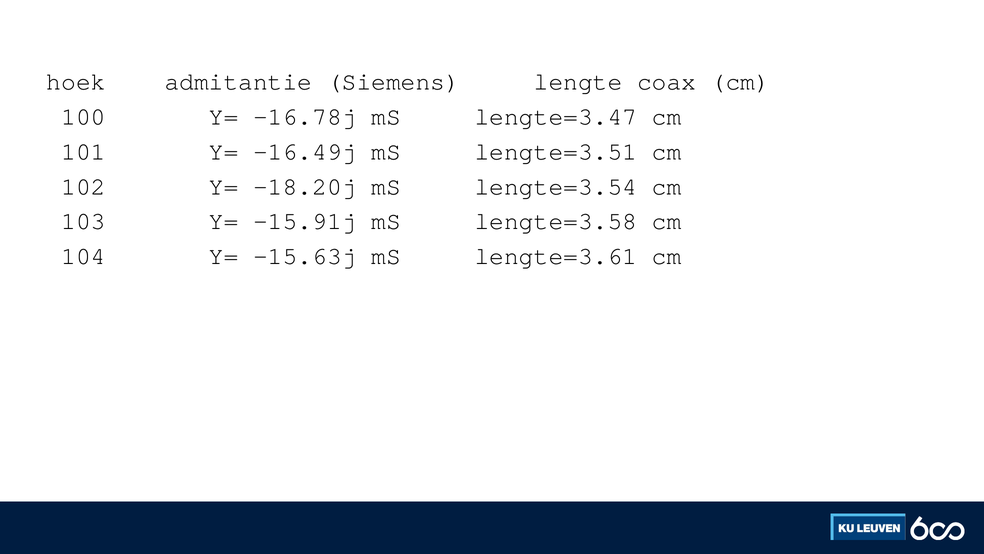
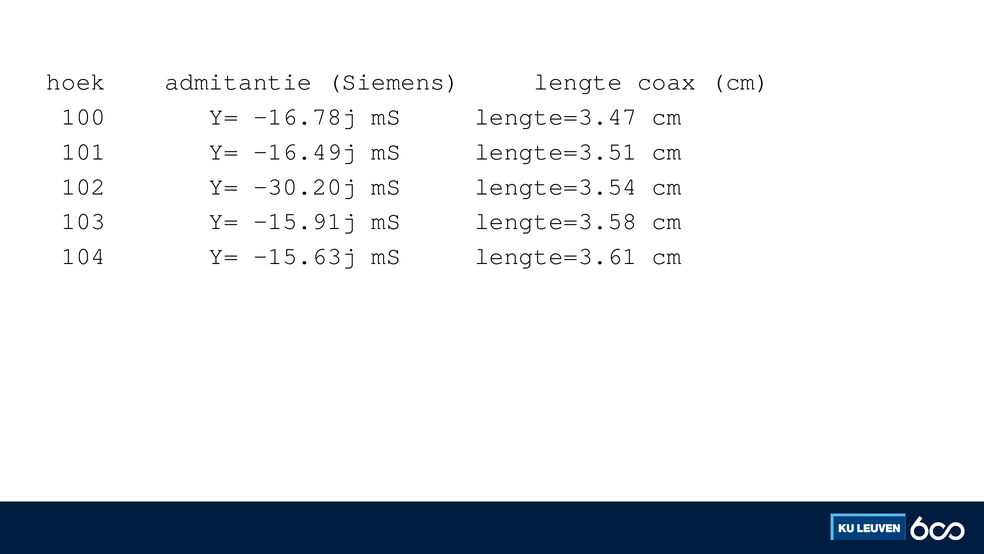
-18.20j: -18.20j -> -30.20j (305, 186)
